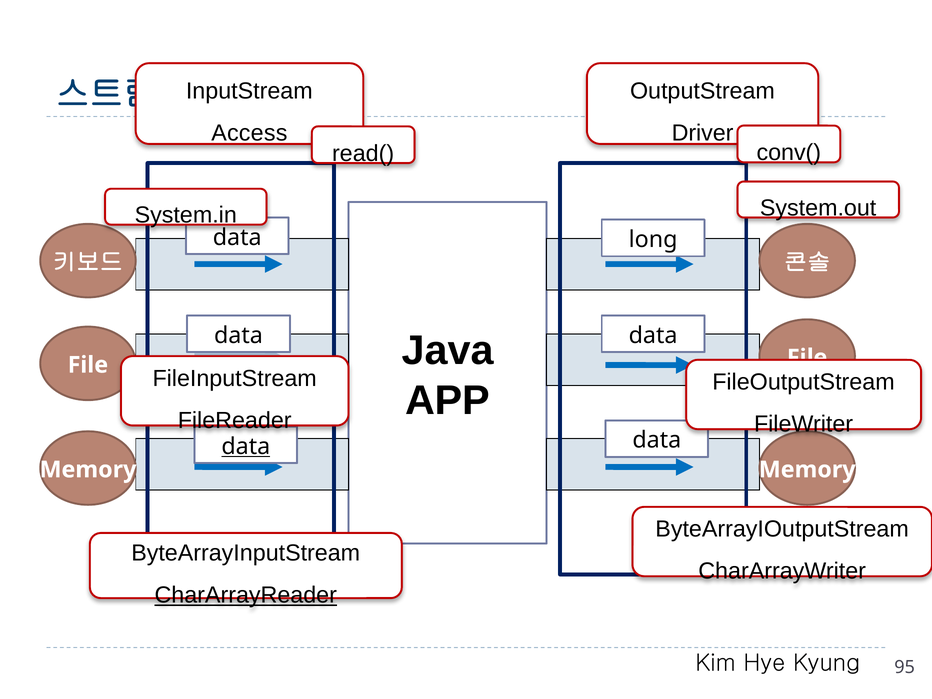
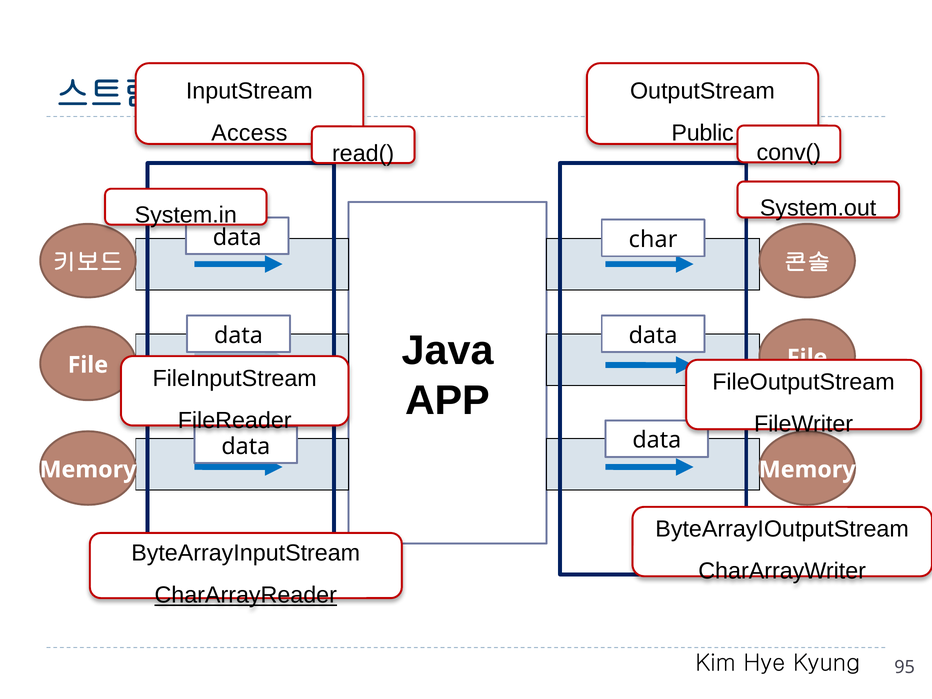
Driver: Driver -> Public (703, 133)
long: long -> char (653, 240)
data underline: present -> none (246, 446)
